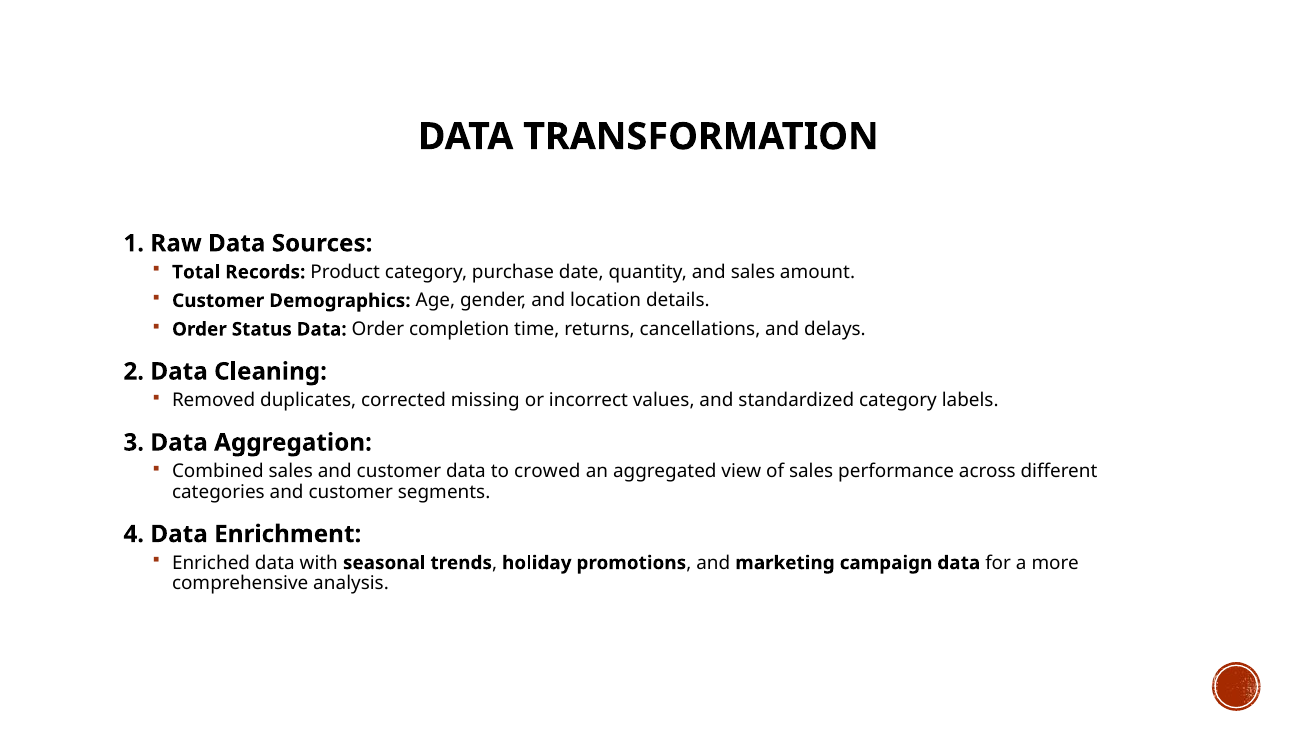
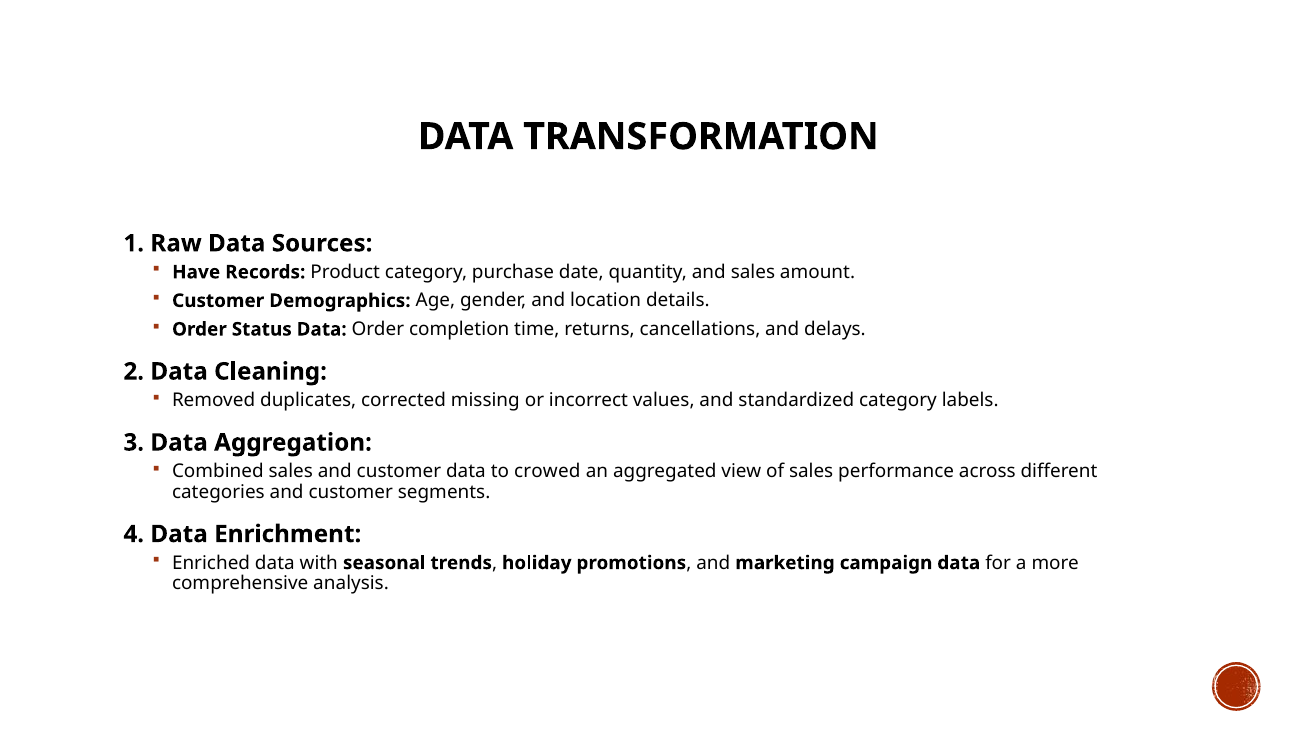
Total: Total -> Have (196, 272)
